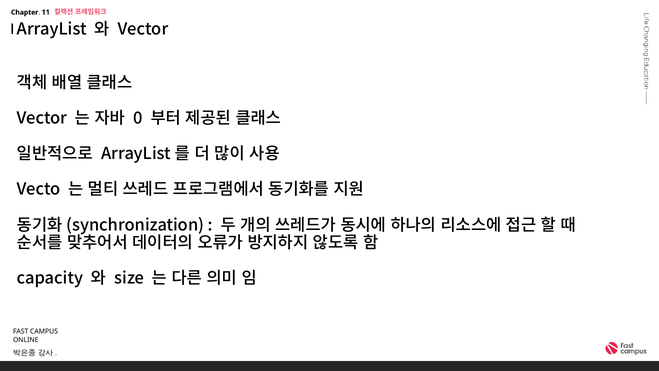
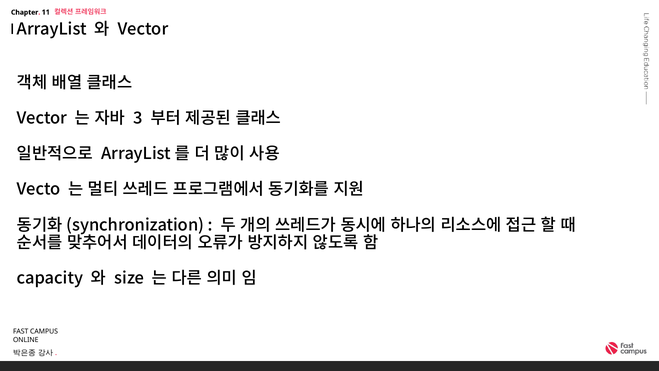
0: 0 -> 3 (138, 118)
